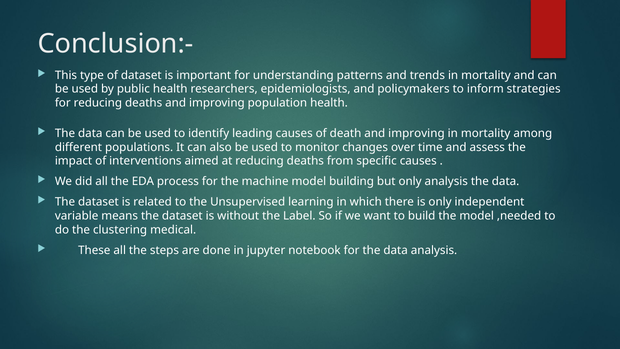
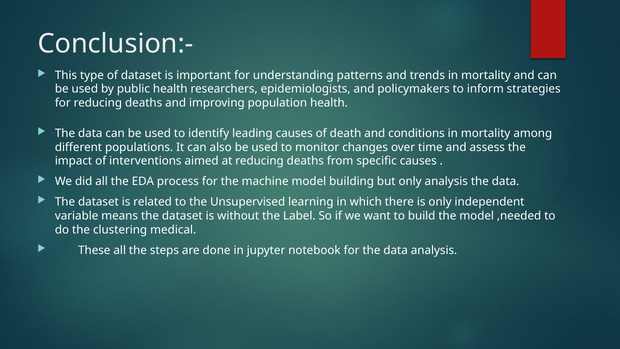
death and improving: improving -> conditions (416, 133)
